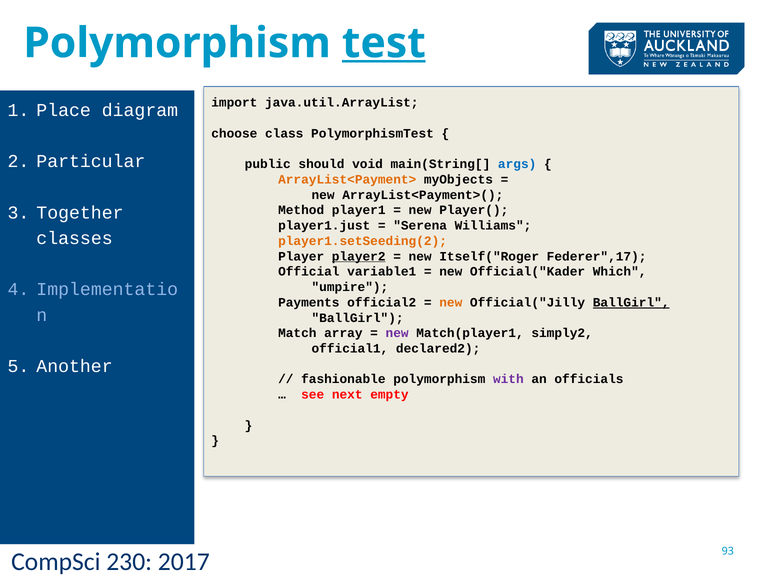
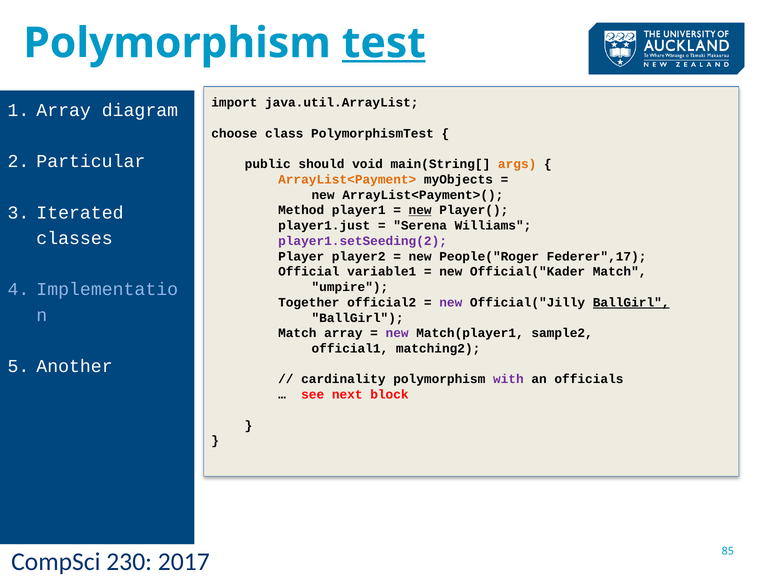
Place: Place -> Array (64, 110)
args colour: blue -> orange (517, 164)
new underline: none -> present (420, 210)
Together: Together -> Iterated (80, 213)
player1.setSeeding(2 colour: orange -> purple (363, 241)
player2 underline: present -> none (359, 256)
Itself("Roger: Itself("Roger -> People("Roger (489, 256)
Official("Kader Which: Which -> Match (620, 272)
Payments: Payments -> Together (309, 302)
new colour: orange -> purple (451, 302)
simply2: simply2 -> sample2 (562, 333)
declared2: declared2 -> matching2 (438, 349)
fashionable: fashionable -> cardinality (343, 379)
empty: empty -> block (389, 395)
93: 93 -> 85 (728, 551)
